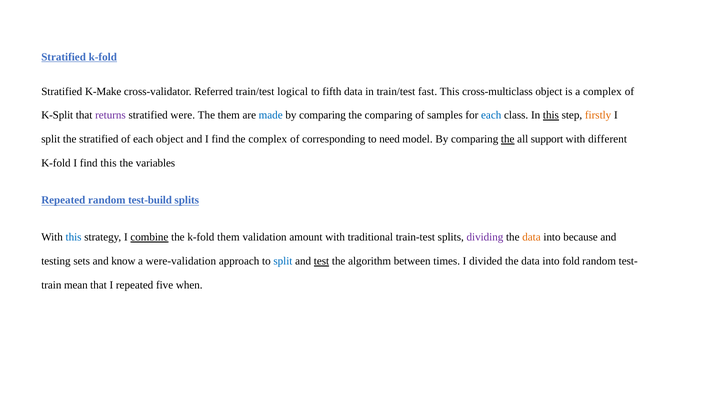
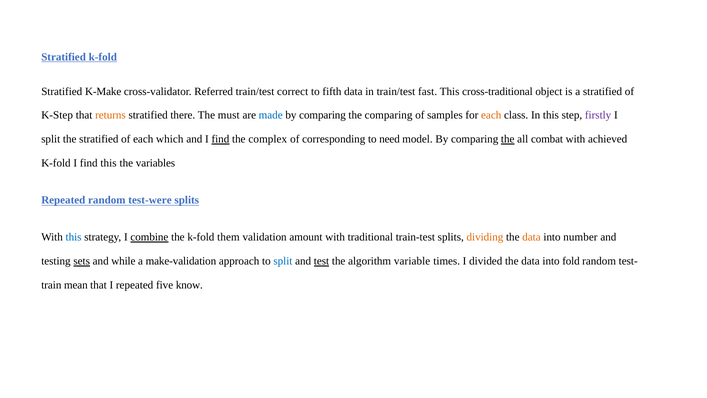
logical: logical -> correct (293, 91)
cross-multiclass: cross-multiclass -> cross-traditional (497, 91)
a complex: complex -> stratified (602, 91)
K-Split: K-Split -> K-Step (57, 115)
returns colour: purple -> orange (110, 115)
were: were -> there (183, 115)
The them: them -> must (229, 115)
each colour: blue -> orange (491, 115)
this underline: present -> none (551, 115)
firstly colour: orange -> purple (598, 115)
each object: object -> which (170, 139)
find underline: none -> present (220, 139)
support: support -> combat (547, 139)
different: different -> achieved (608, 139)
test-build: test-build -> test-were (150, 200)
dividing colour: purple -> orange (485, 237)
because: because -> number (580, 237)
sets underline: none -> present (82, 261)
know: know -> while (123, 261)
were-validation: were-validation -> make-validation (181, 261)
between: between -> variable (412, 261)
when: when -> know (189, 285)
